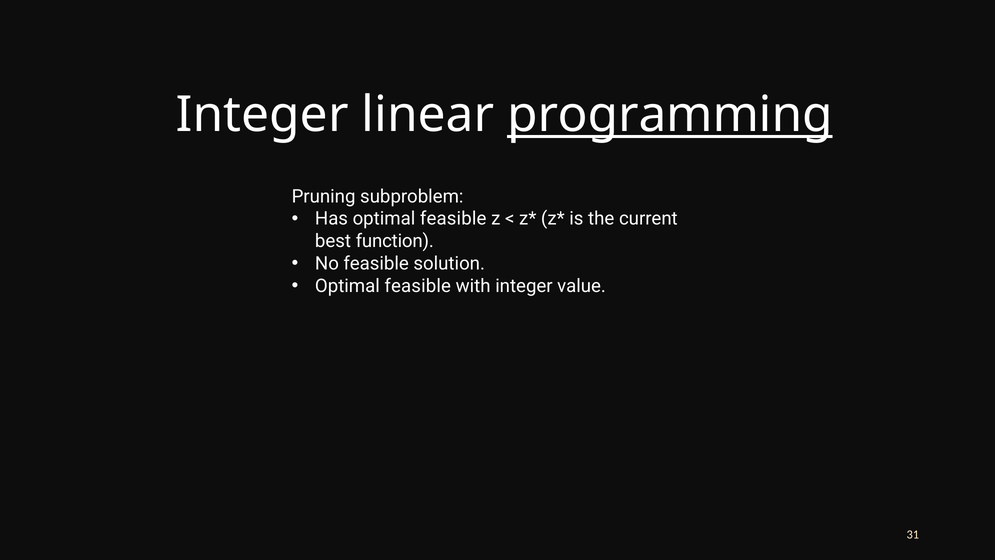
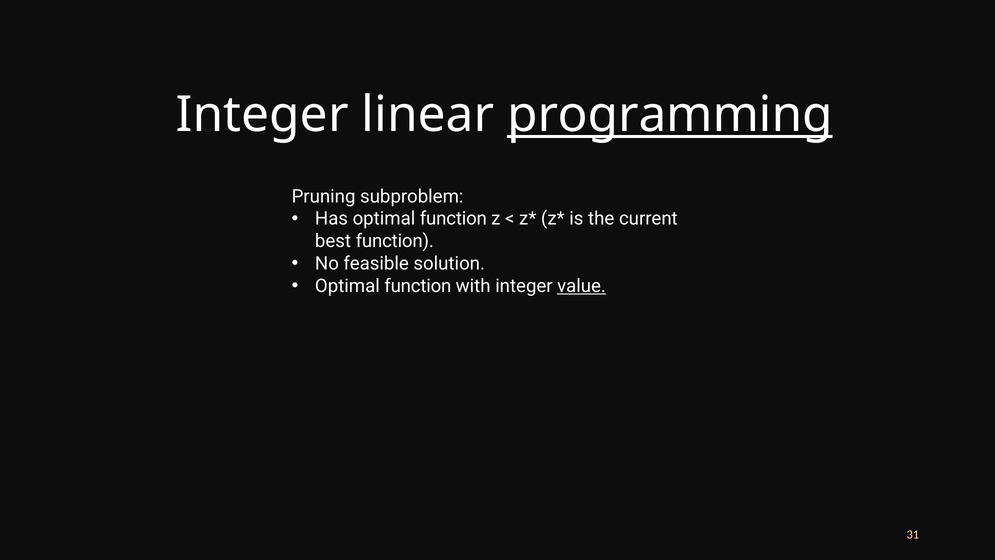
Has optimal feasible: feasible -> function (453, 219)
feasible: feasible -> function (418, 286)
value underline: none -> present (582, 286)
